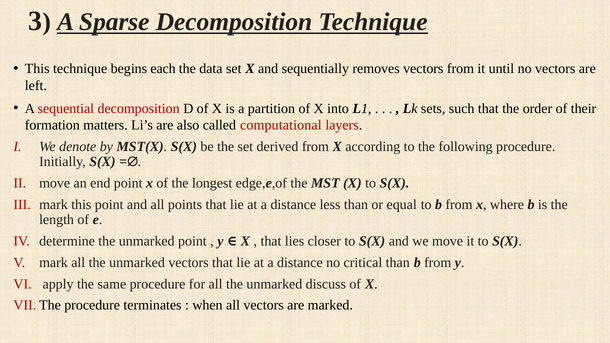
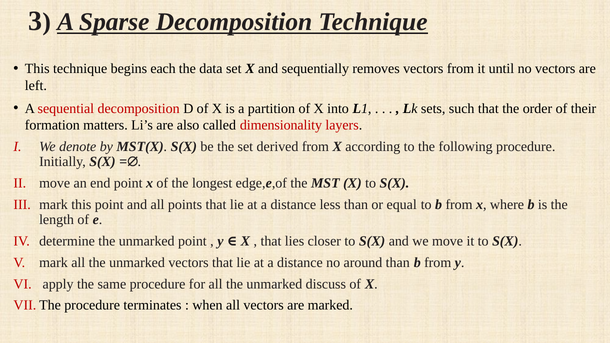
computational: computational -> dimensionality (281, 125)
critical: critical -> around (363, 263)
